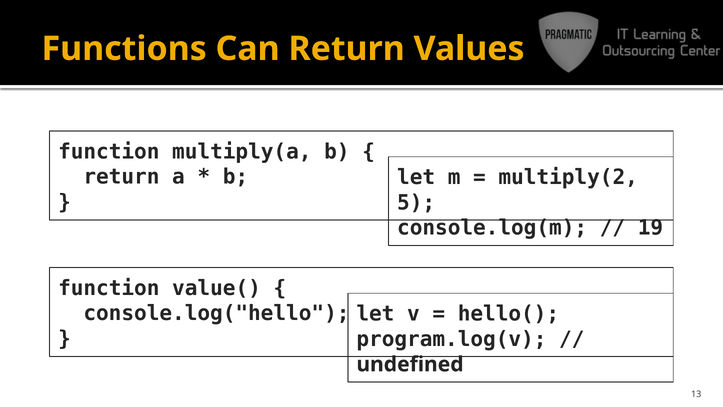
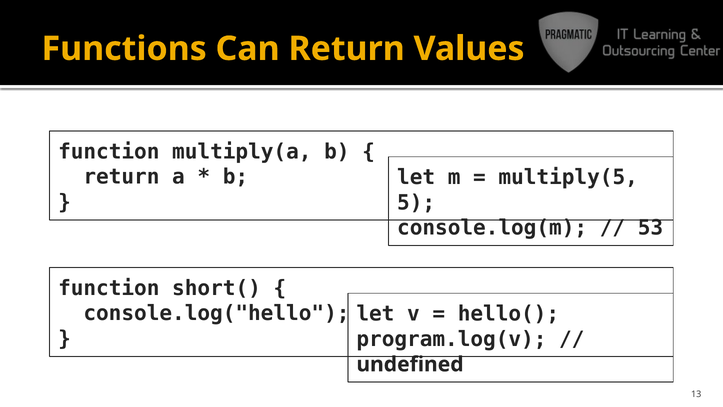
multiply(2: multiply(2 -> multiply(5 (568, 177)
19: 19 -> 53 (650, 228)
value(: value( -> short( (216, 288)
